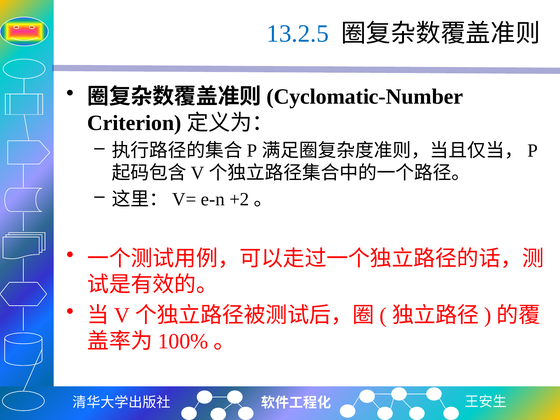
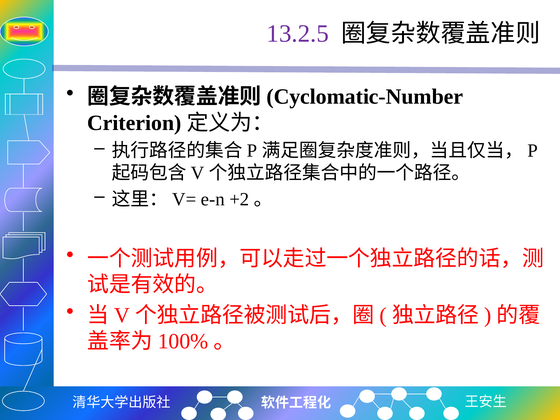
13.2.5 colour: blue -> purple (298, 34)
